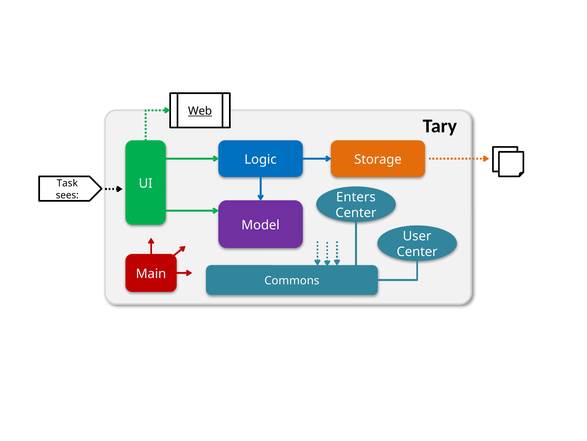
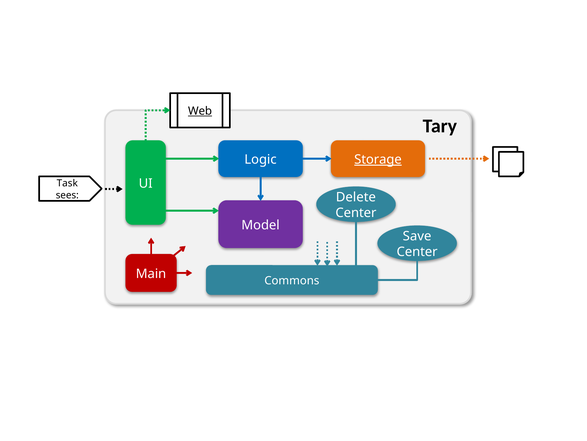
Storage underline: none -> present (378, 159)
Enters: Enters -> Delete (356, 197)
User: User -> Save (417, 236)
